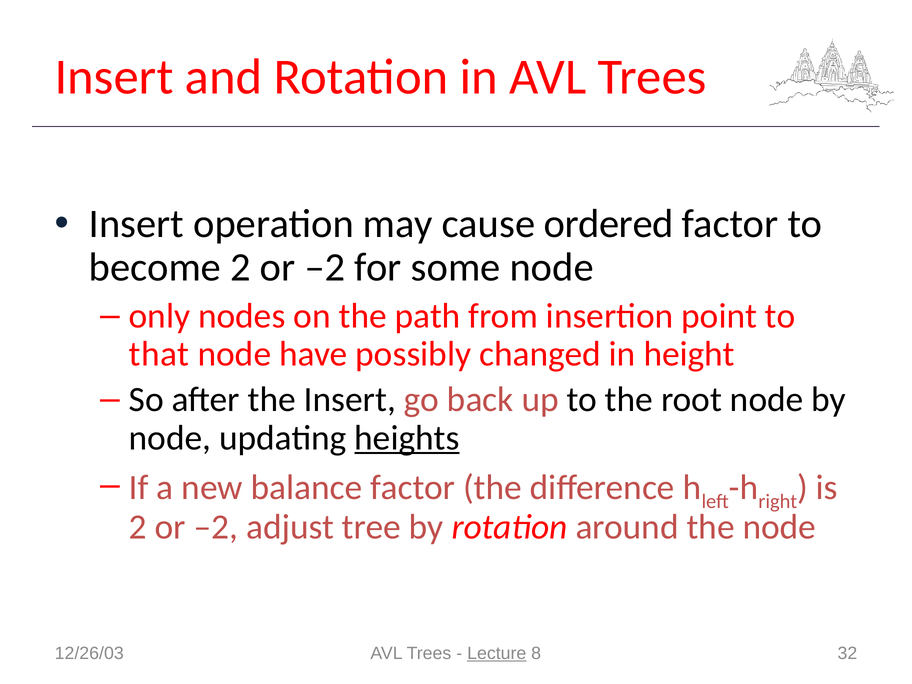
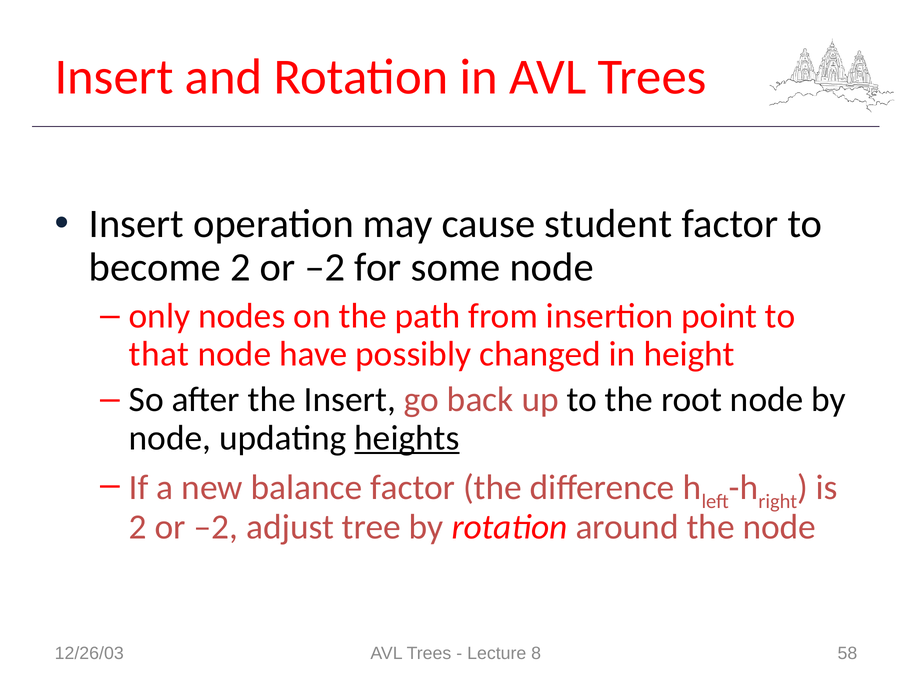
ordered: ordered -> student (608, 224)
Lecture underline: present -> none (497, 653)
32: 32 -> 58 (847, 653)
